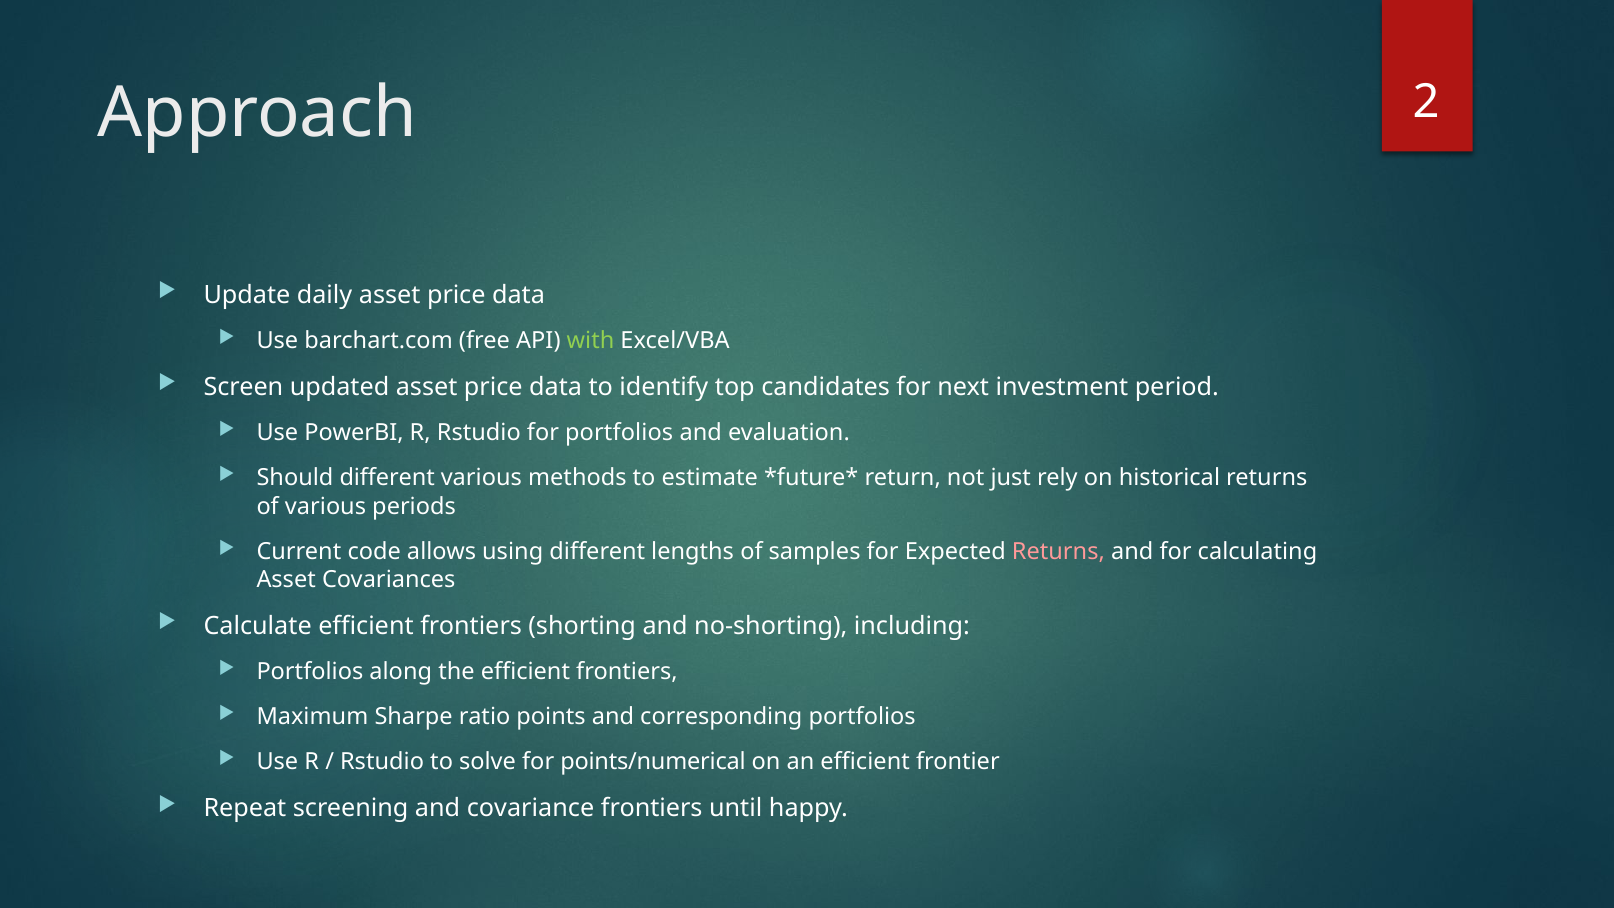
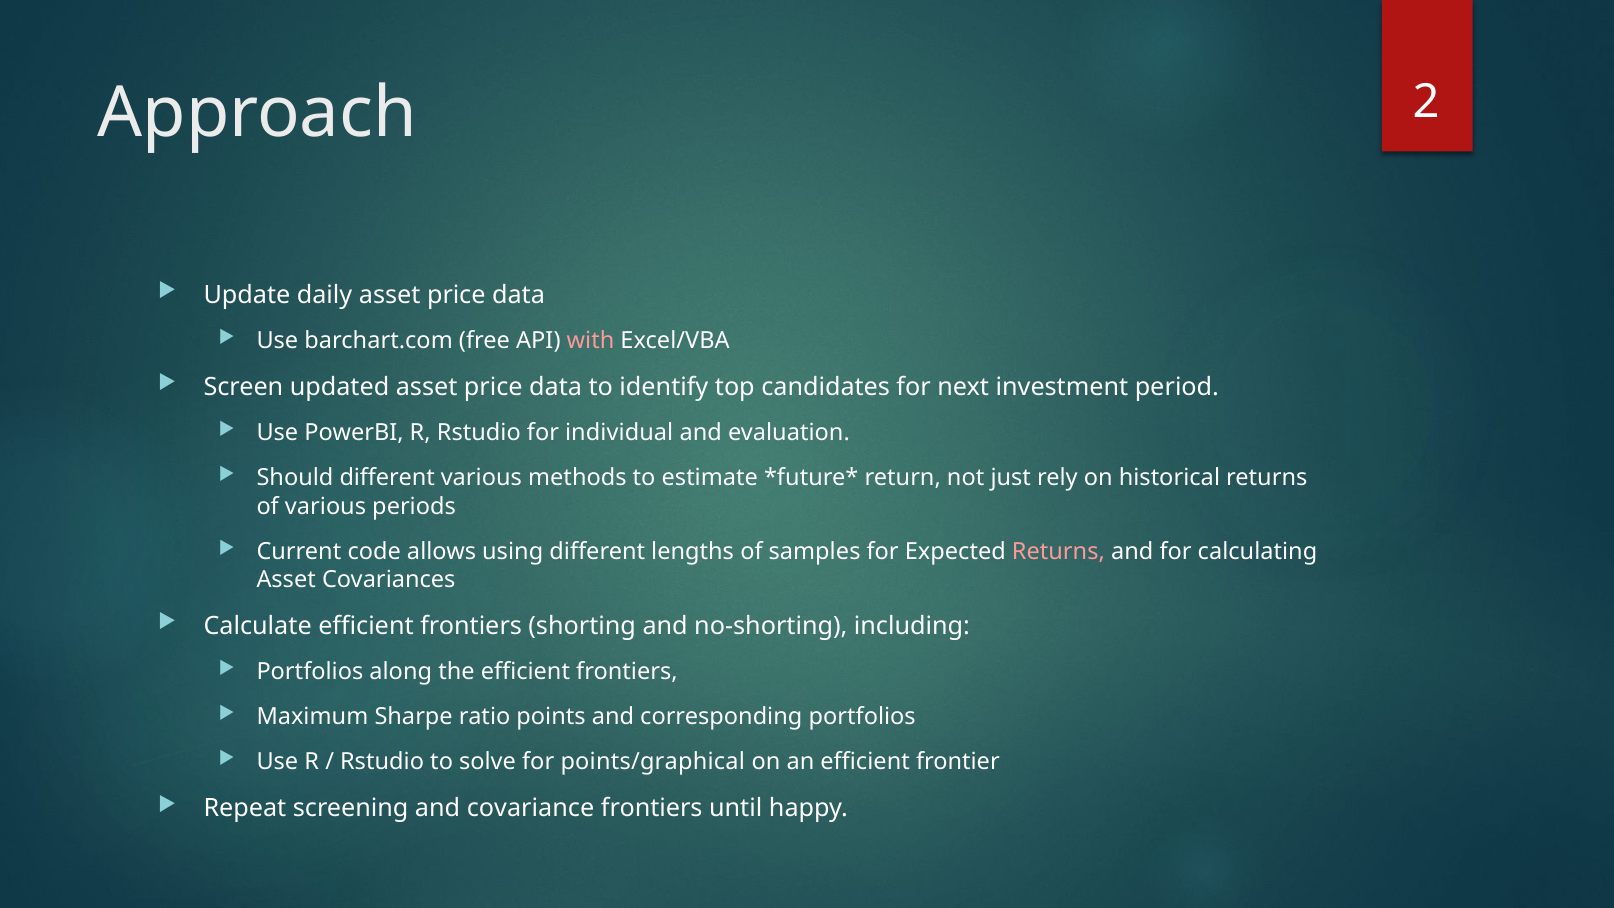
with colour: light green -> pink (590, 341)
for portfolios: portfolios -> individual (619, 433)
points/numerical: points/numerical -> points/graphical (653, 762)
